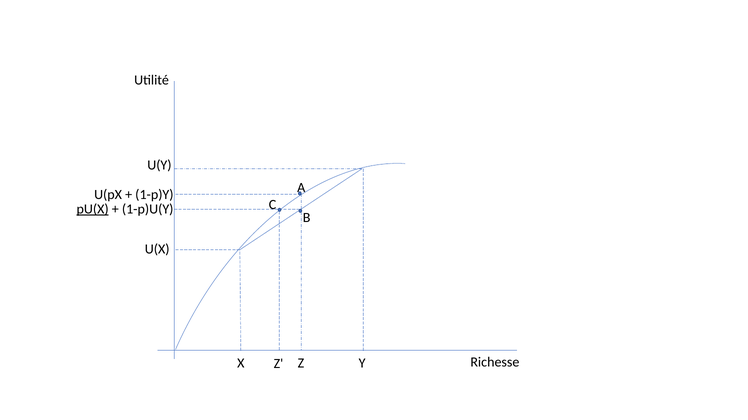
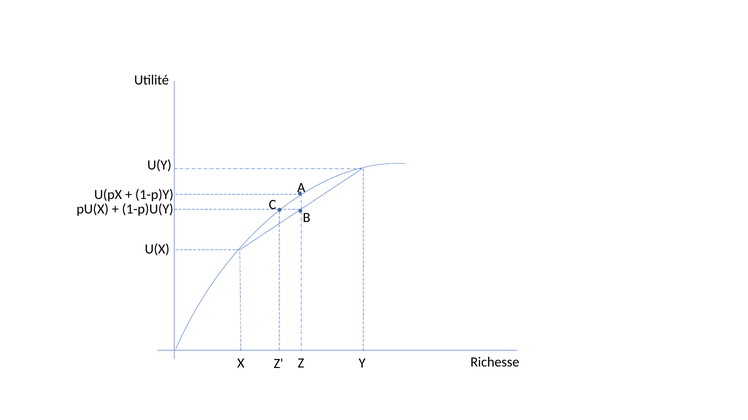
pU(X underline: present -> none (93, 209)
